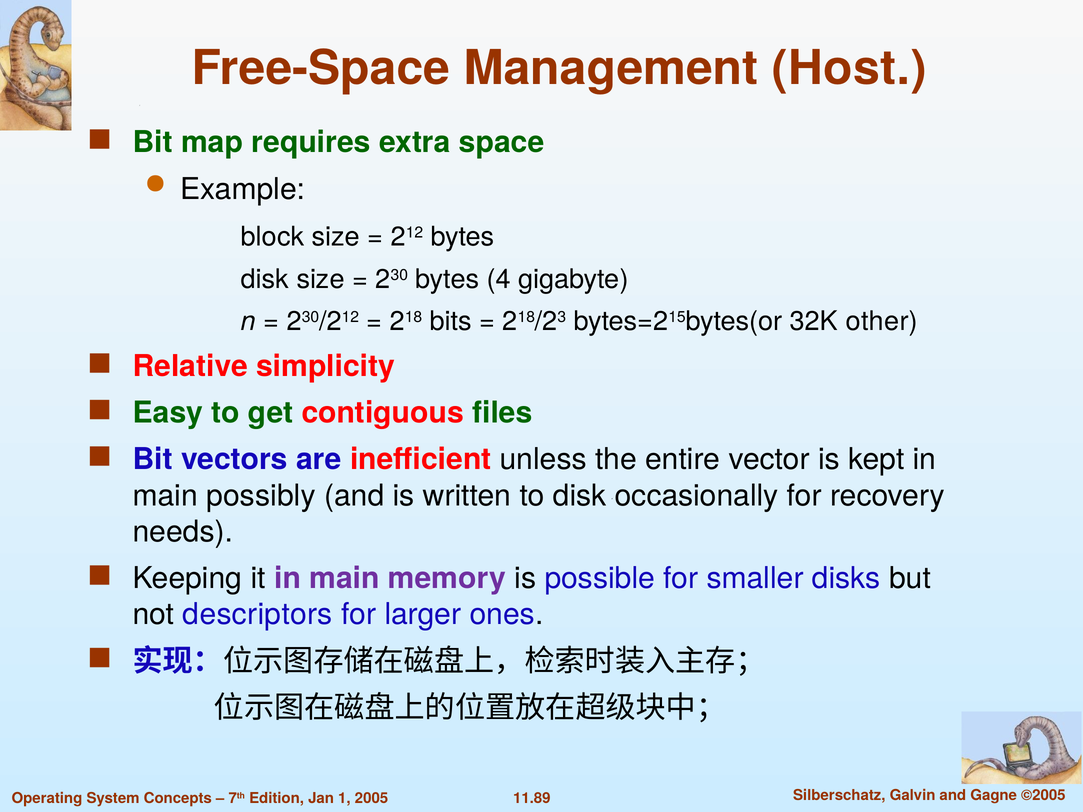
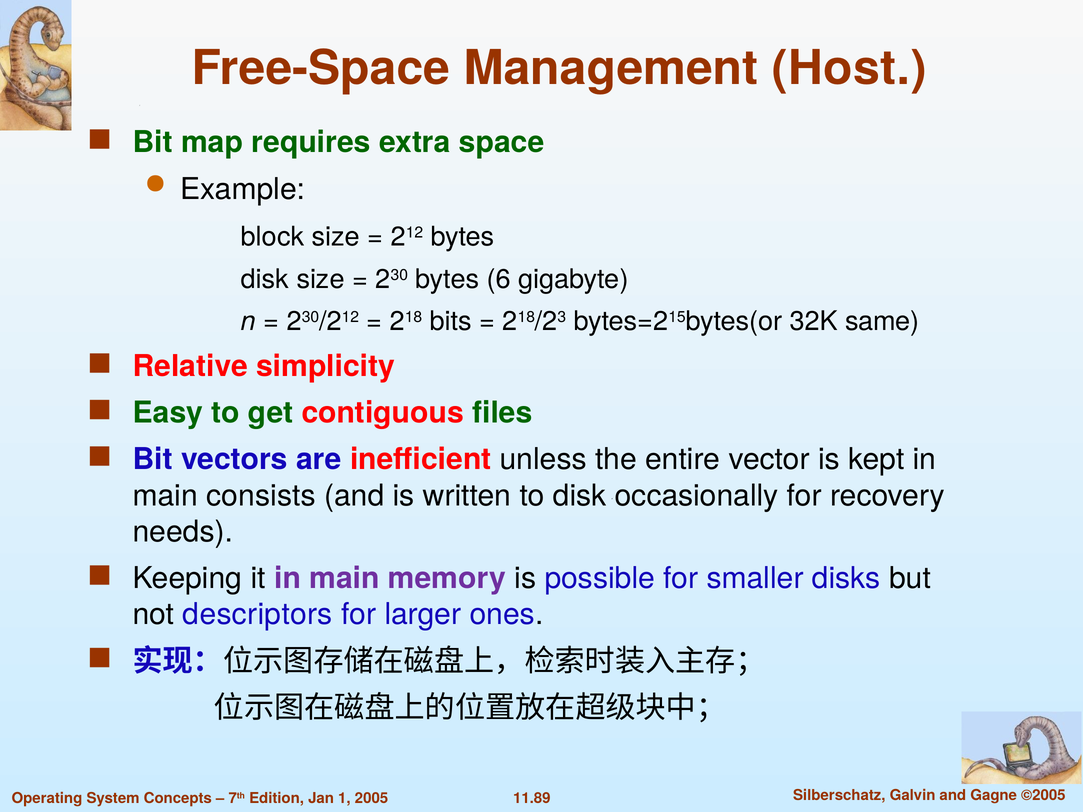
4: 4 -> 6 (499, 279)
other: other -> same (882, 321)
possibly: possibly -> consists (261, 496)
